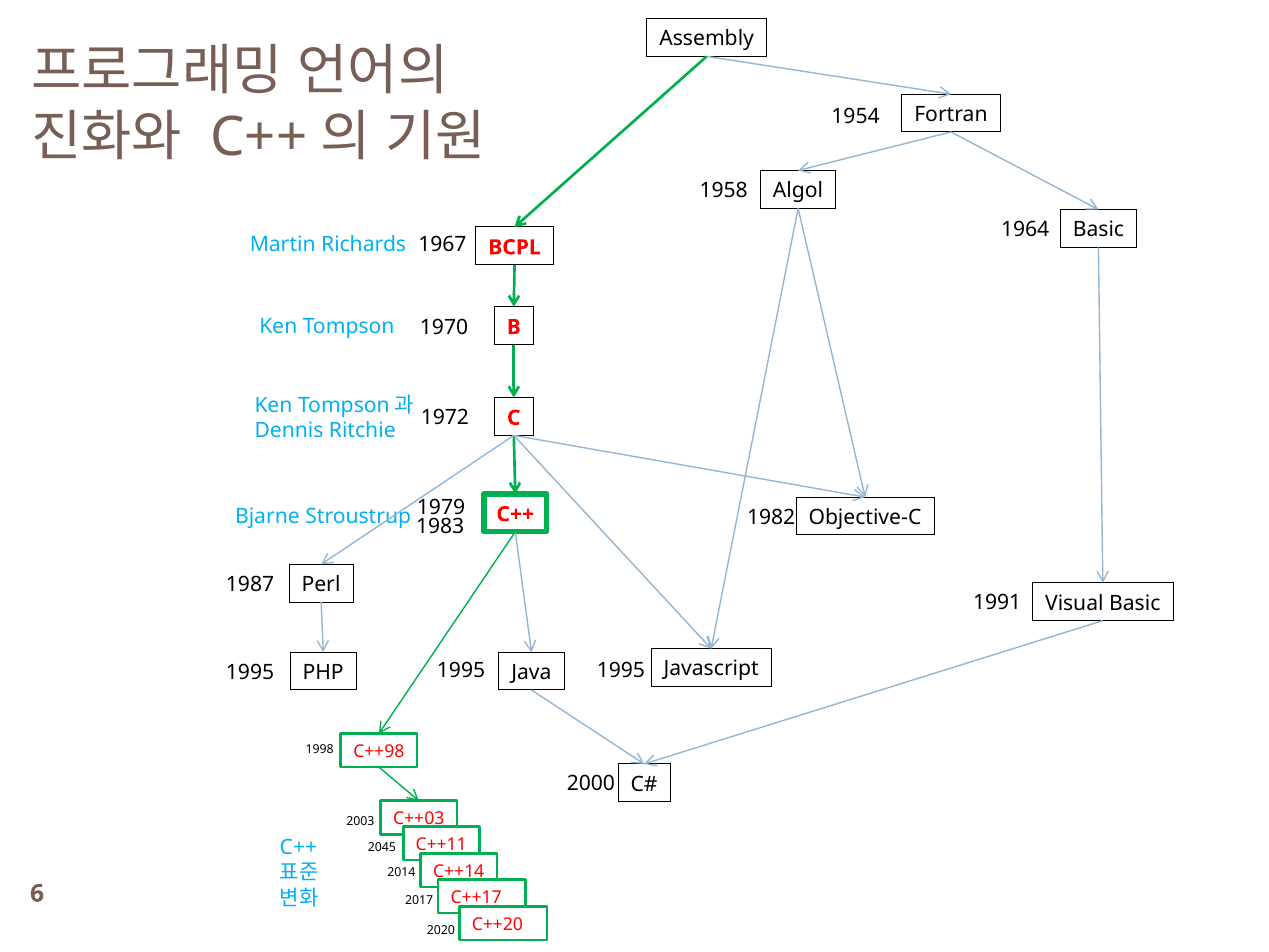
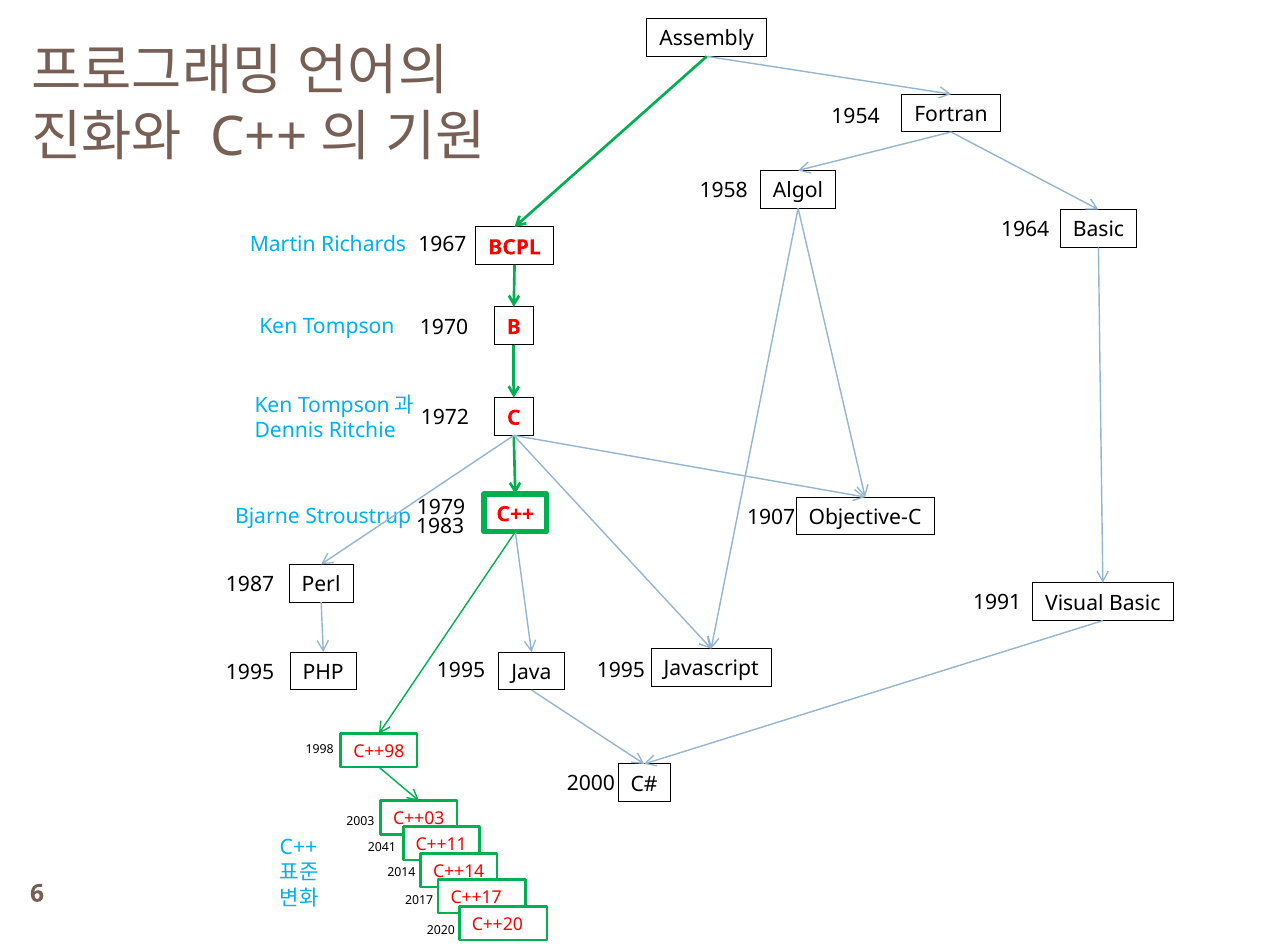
1982: 1982 -> 1907 (771, 517)
2045: 2045 -> 2041 (382, 847)
